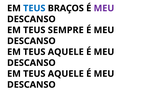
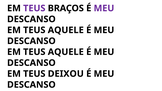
TEUS colour: blue -> purple (34, 8)
SEMPRE: SEMPRE -> AQUELE (66, 30)
AQUELE: AQUELE -> DEIXOU (66, 74)
